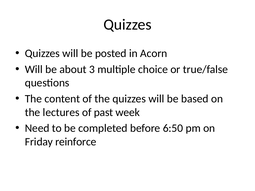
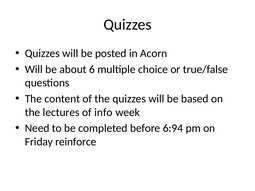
3: 3 -> 6 (92, 69)
past: past -> info (103, 112)
6:50: 6:50 -> 6:94 (173, 128)
